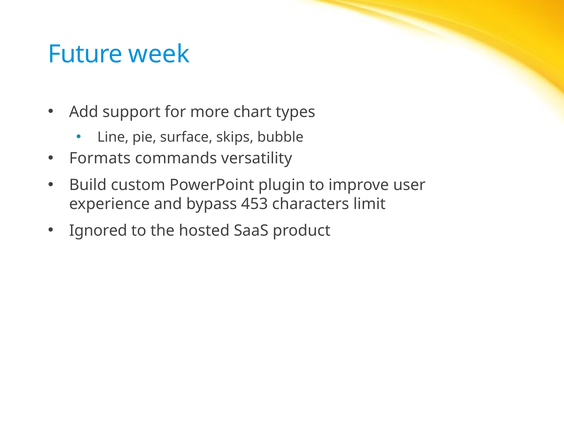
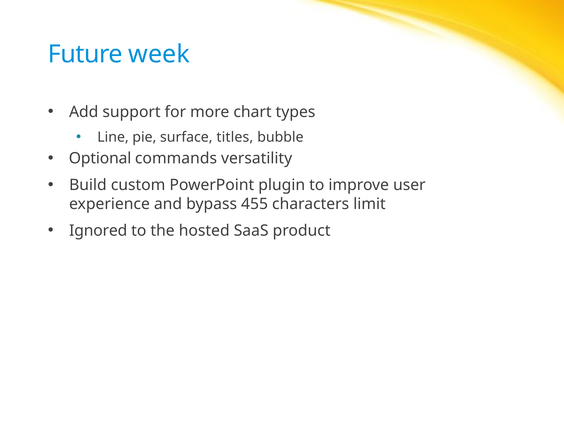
skips: skips -> titles (235, 137)
Formats: Formats -> Optional (100, 158)
453: 453 -> 455 (255, 204)
